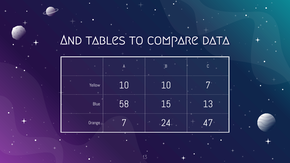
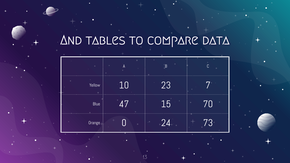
10 10: 10 -> 23 (166, 85)
58: 58 -> 47 (124, 104)
15 13: 13 -> 70 (208, 104)
Orange 7: 7 -> 0 (124, 123)
47: 47 -> 73 (208, 123)
